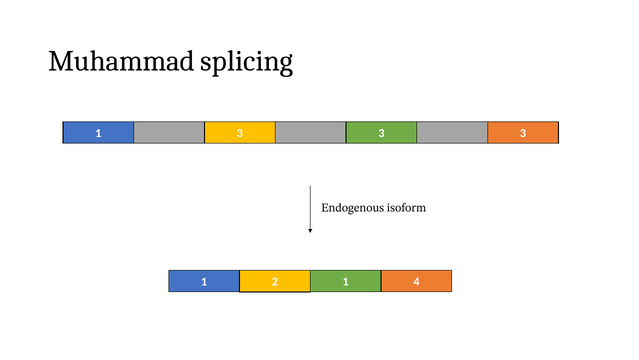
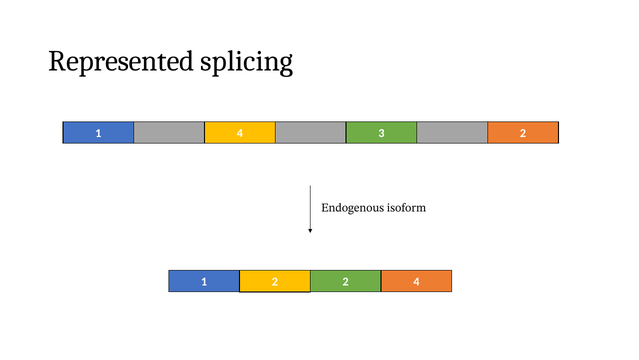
Muhammad: Muhammad -> Represented (122, 61)
3 3: 3 -> 2 (523, 133)
1 3: 3 -> 4 (240, 133)
2 1: 1 -> 2 (346, 282)
